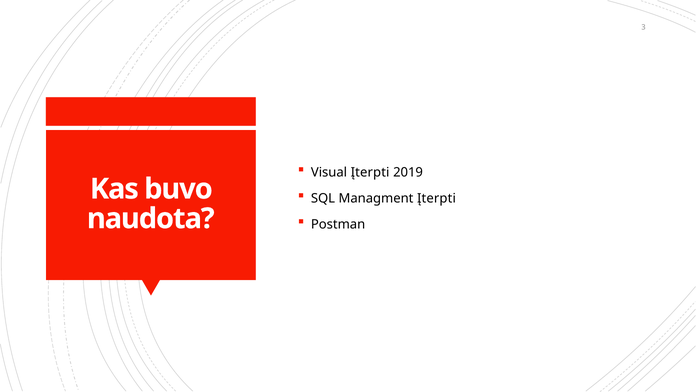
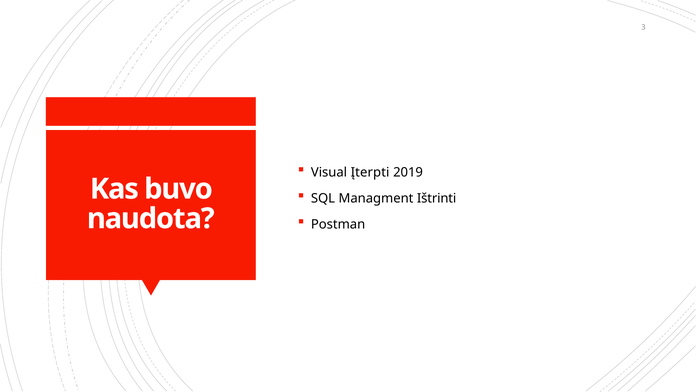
Managment Įterpti: Įterpti -> Ištrinti (437, 198)
